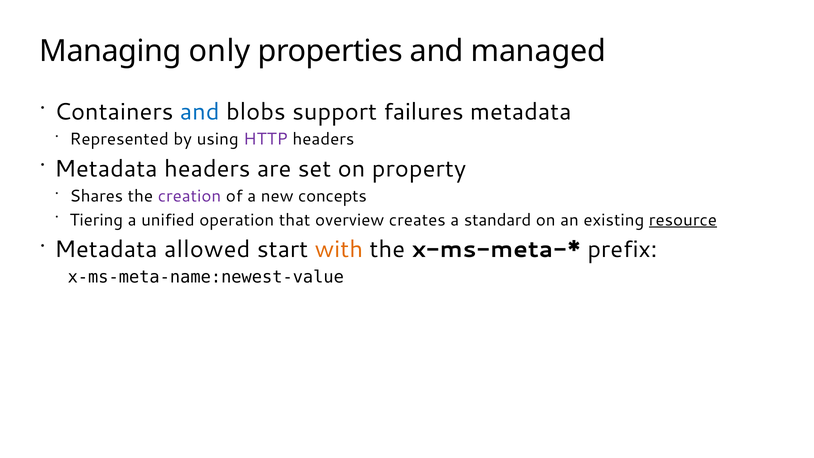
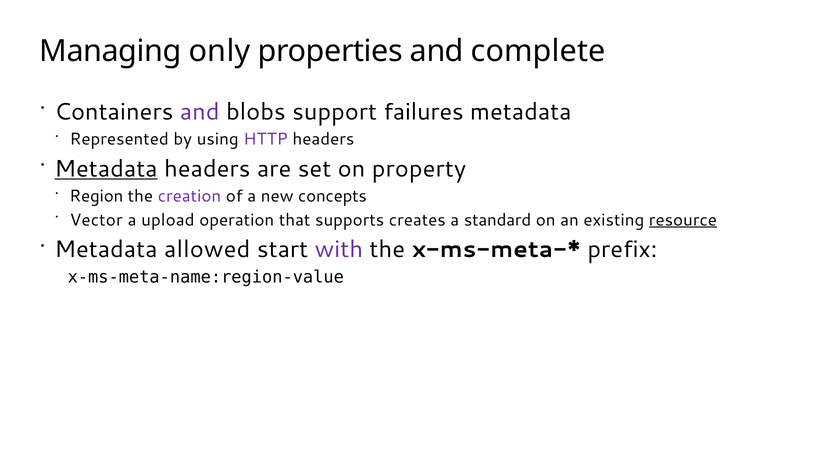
managed: managed -> complete (538, 51)
and colour: blue -> purple (200, 112)
Metadata underline: none -> present (106, 169)
Shares: Shares -> Region (96, 196)
Tiering: Tiering -> Vector (96, 220)
unified: unified -> upload (168, 220)
overview: overview -> supports (350, 220)
with colour: orange -> purple (339, 250)
x-ms-meta-name:newest-value: x-ms-meta-name:newest-value -> x-ms-meta-name:region-value (206, 277)
